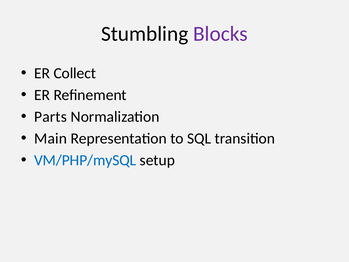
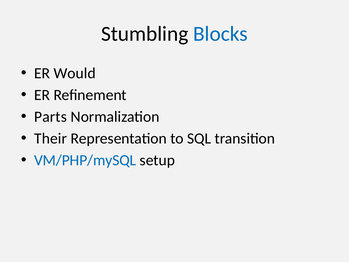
Blocks colour: purple -> blue (220, 34)
Collect: Collect -> Would (75, 73)
Main: Main -> Their (51, 138)
